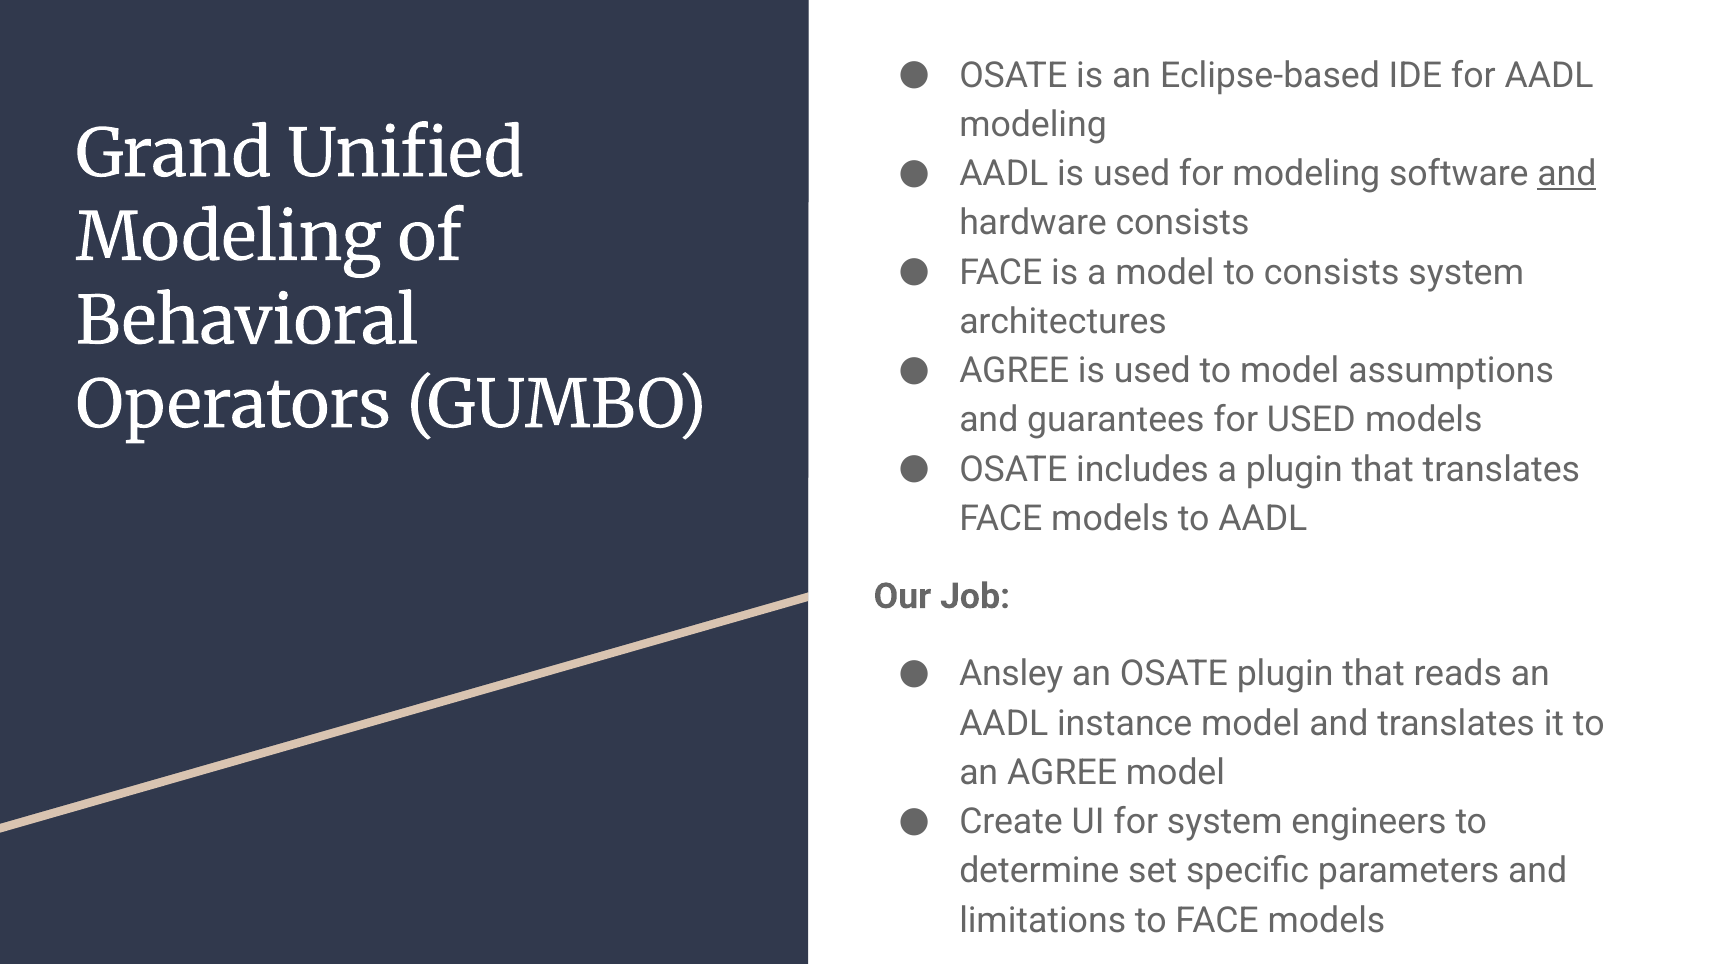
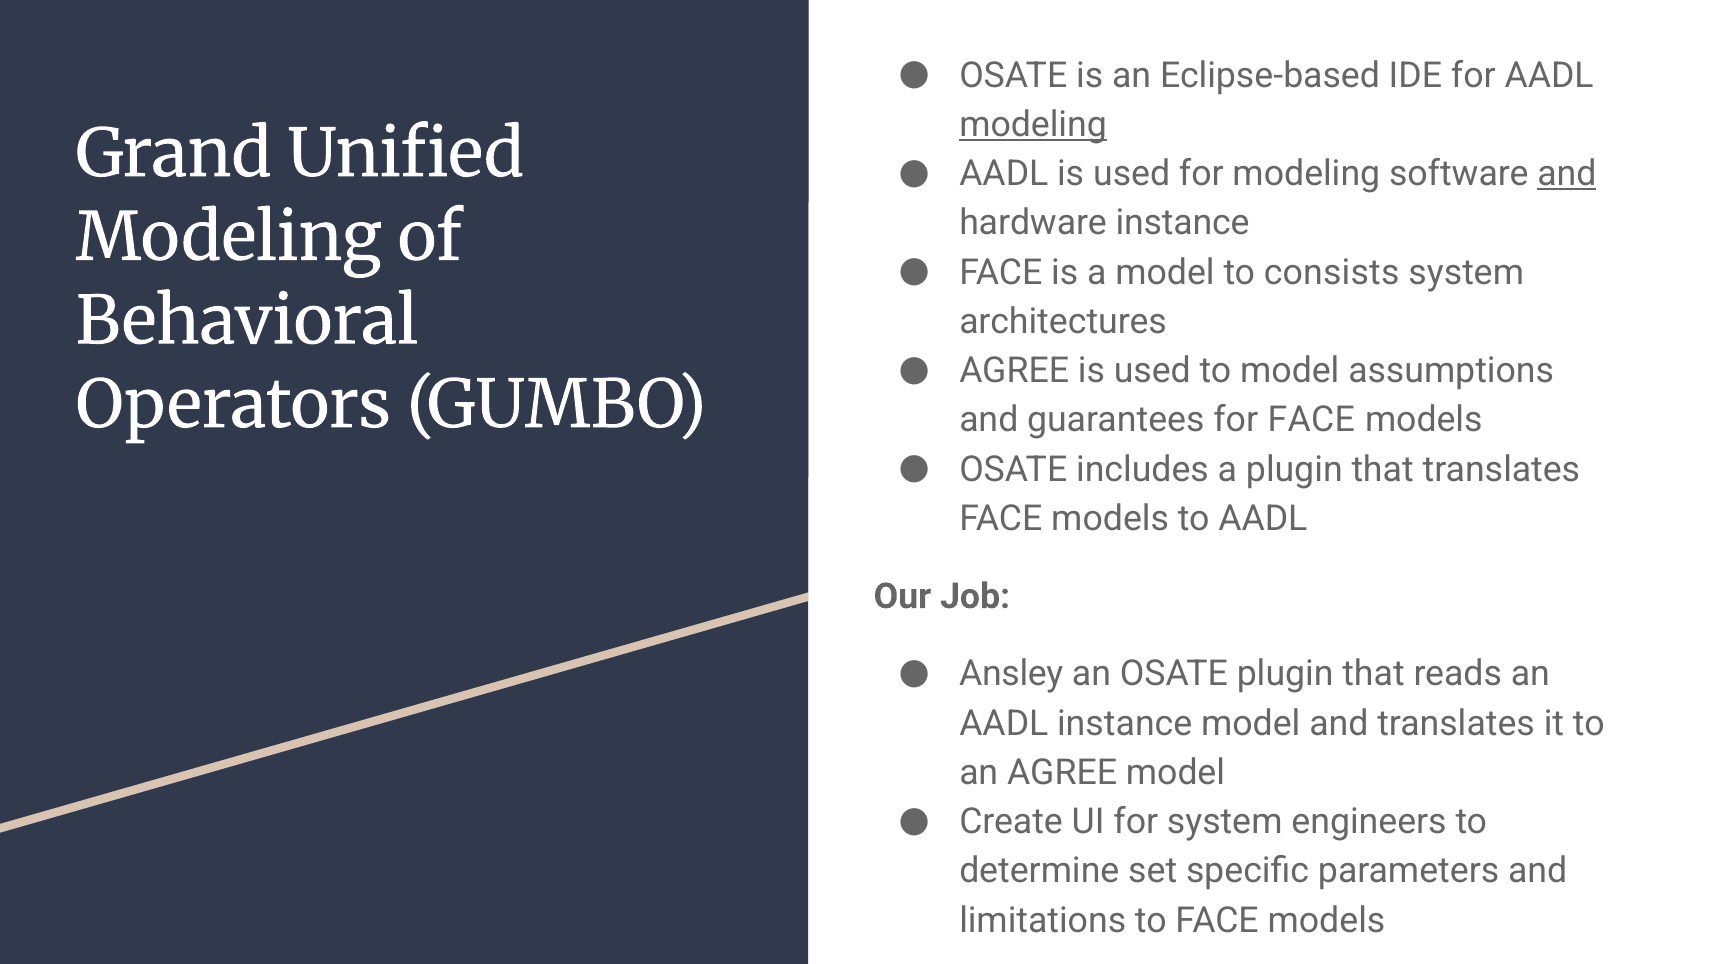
modeling underline: none -> present (1033, 124)
hardware consists: consists -> instance (1183, 223)
for USED: USED -> FACE (1311, 420)
